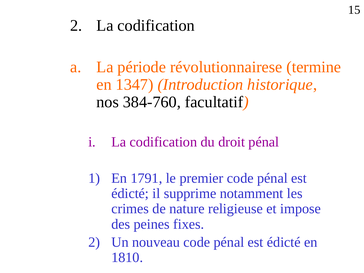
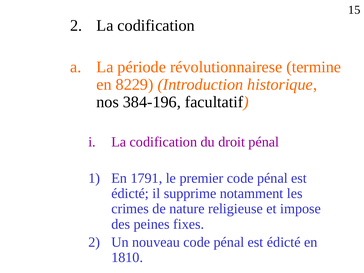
1347: 1347 -> 8229 (135, 85)
384-760: 384-760 -> 384-196 (152, 102)
